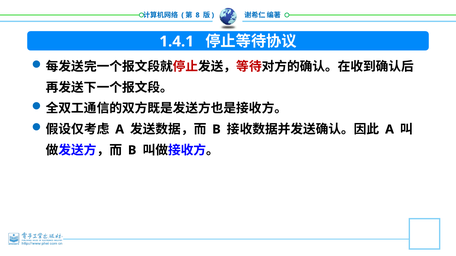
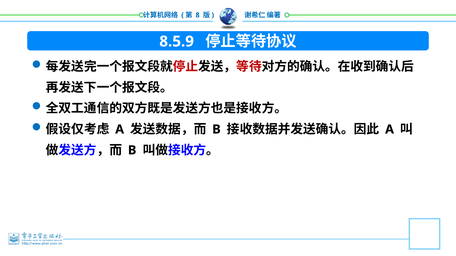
1.4.1: 1.4.1 -> 8.5.9 (177, 42)
